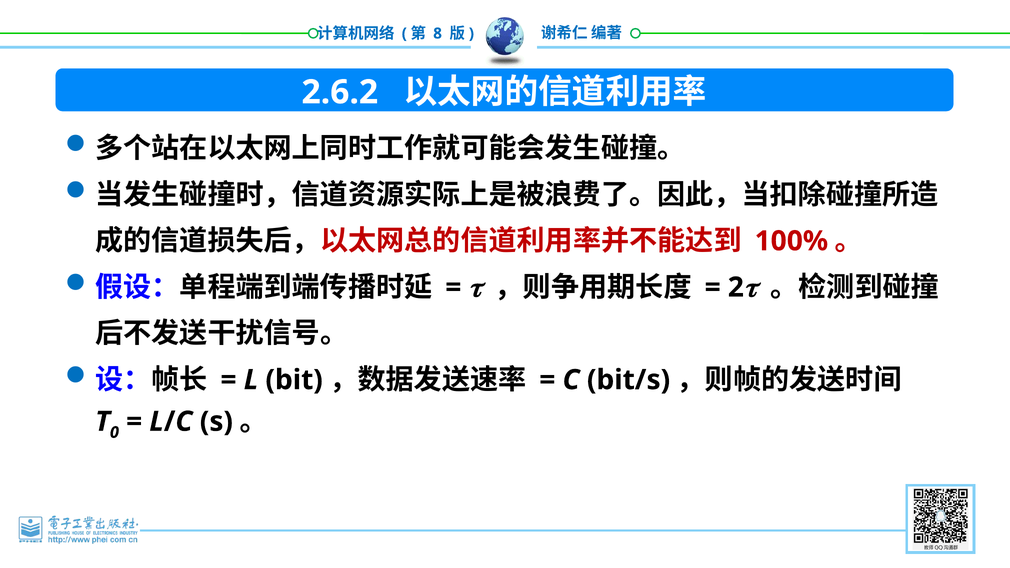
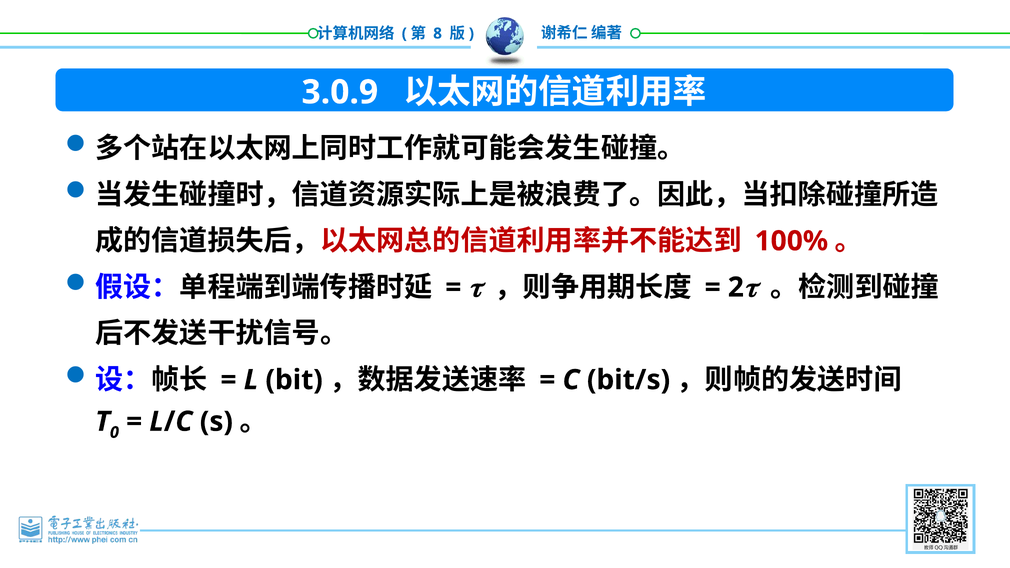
2.6.2: 2.6.2 -> 3.0.9 (340, 92)
